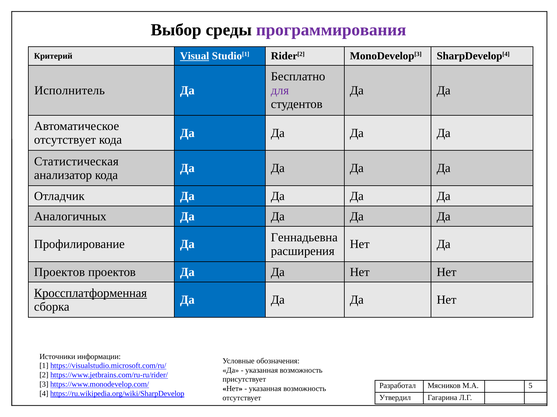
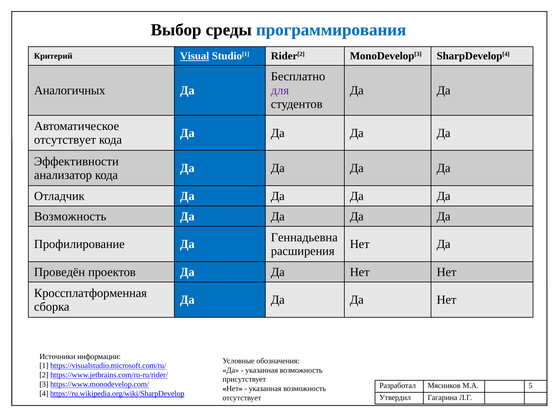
программирования colour: purple -> blue (331, 30)
Исполнитель: Исполнитель -> Аналогичных (70, 90)
Статистическая: Статистическая -> Эффективности (76, 162)
Аналогичных: Аналогичных -> Возможность (70, 217)
Проектов: Проектов -> Проведён (60, 272)
Кроссплатформенная underline: present -> none (90, 293)
